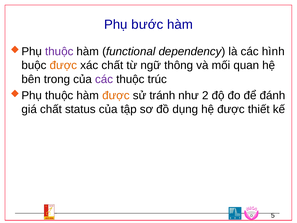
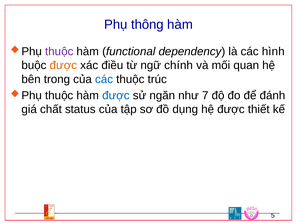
bước: bước -> thông (147, 24)
xác chất: chất -> điều (112, 65)
thông: thông -> chính (179, 65)
các colour: purple -> blue (104, 79)
được colour: orange -> blue (116, 95)
tránh: tránh -> ngăn (162, 95)
2: 2 -> 7 (205, 95)
